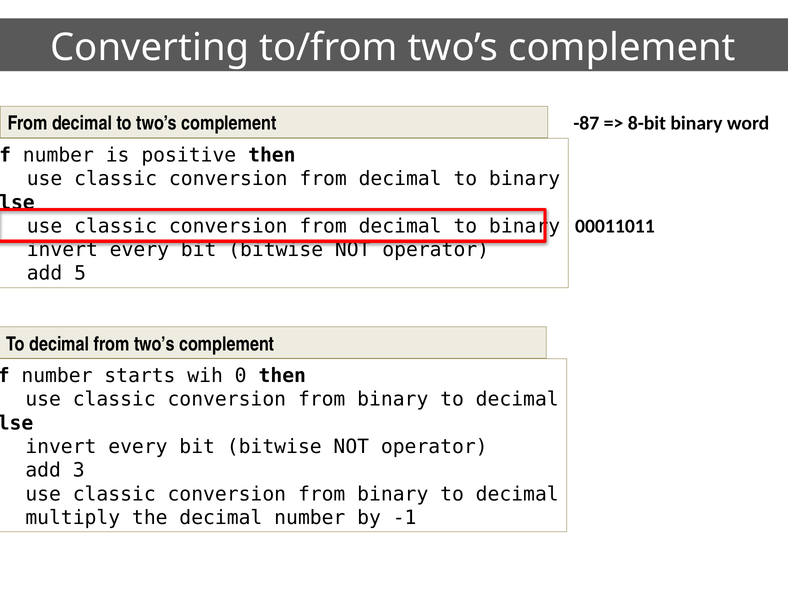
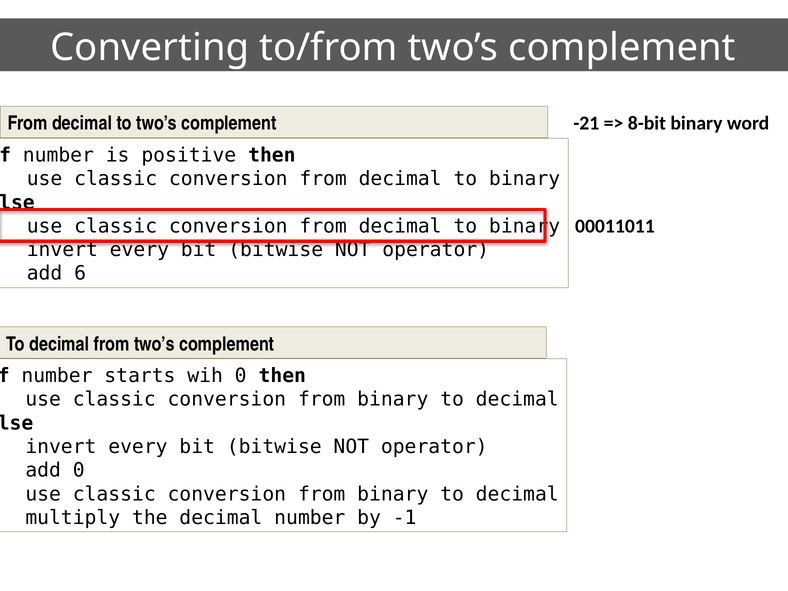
-87: -87 -> -21 (586, 123)
5: 5 -> 6 (80, 273)
add 3: 3 -> 0 (79, 470)
